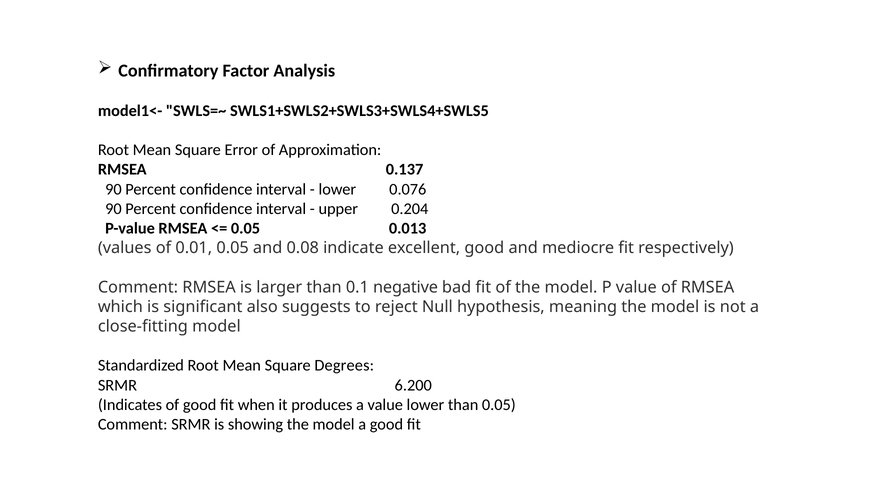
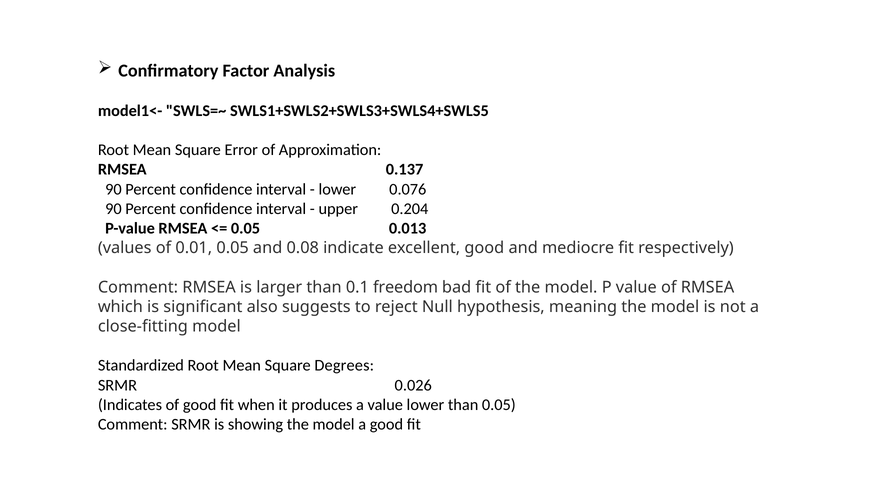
negative: negative -> freedom (406, 287)
6.200: 6.200 -> 0.026 (413, 385)
